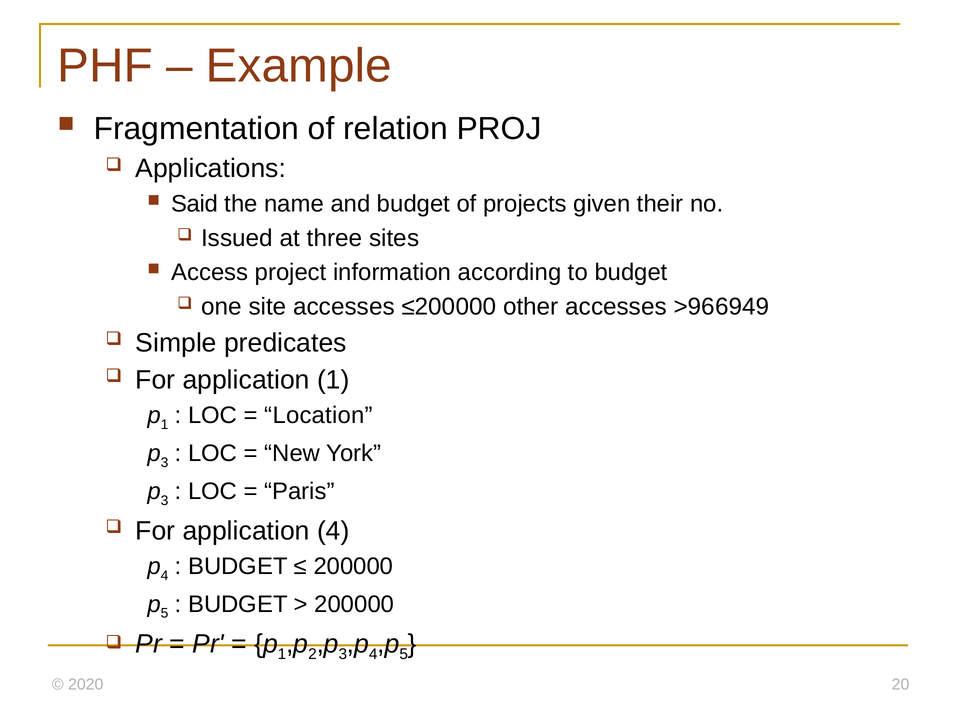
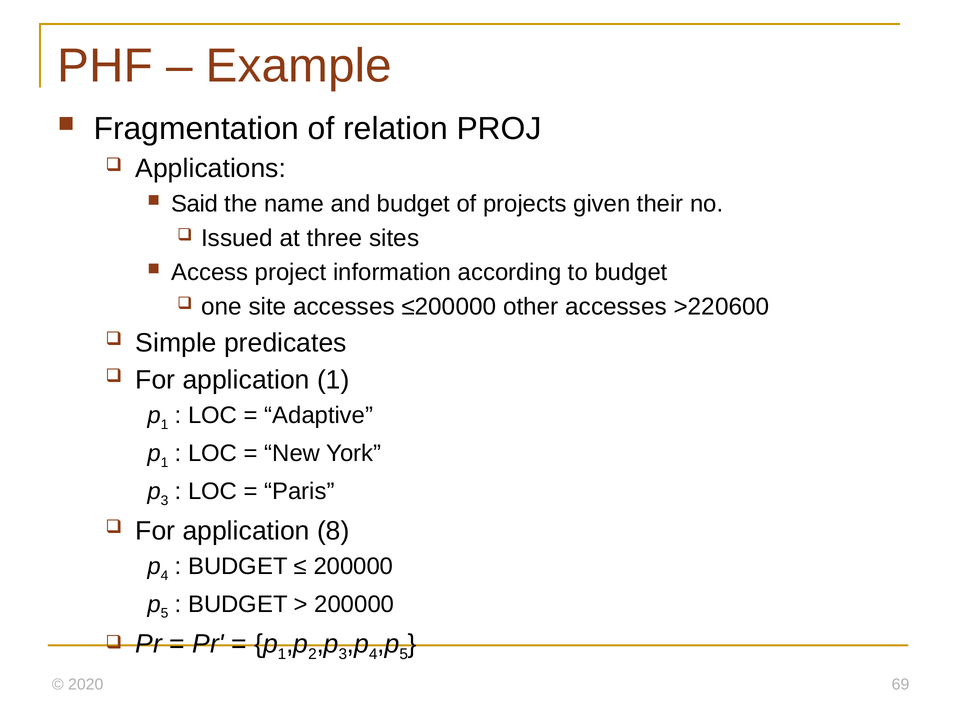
>966949: >966949 -> >220600 (721, 307)
Location: Location -> Adaptive (319, 415)
3: 3 -> 1 (164, 463)
application 4: 4 -> 8 (333, 531)
20: 20 -> 69 (901, 685)
